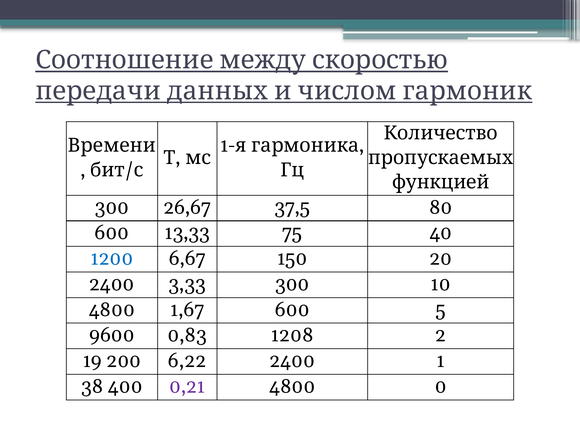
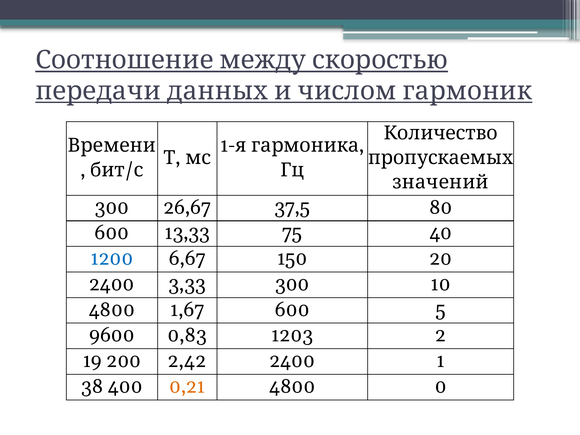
функцией: функцией -> значений (441, 182)
1208: 1208 -> 1203 (292, 335)
6,22: 6,22 -> 2,42 (187, 361)
0,21 colour: purple -> orange (187, 386)
